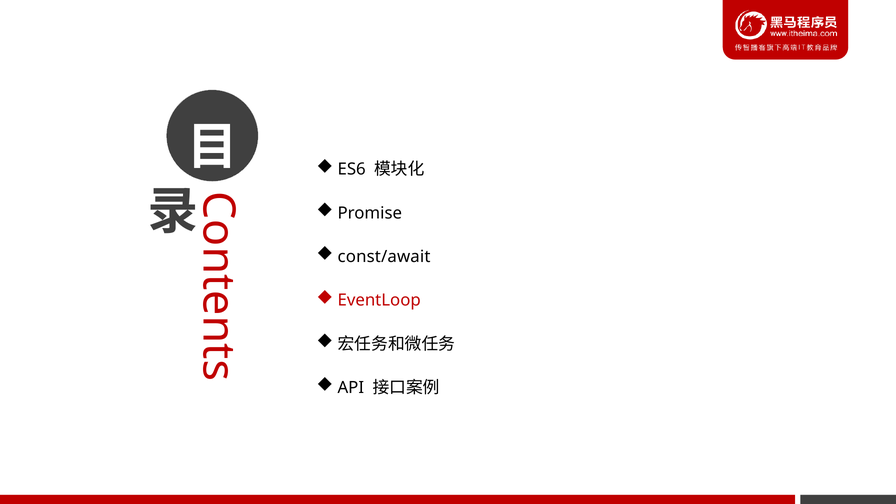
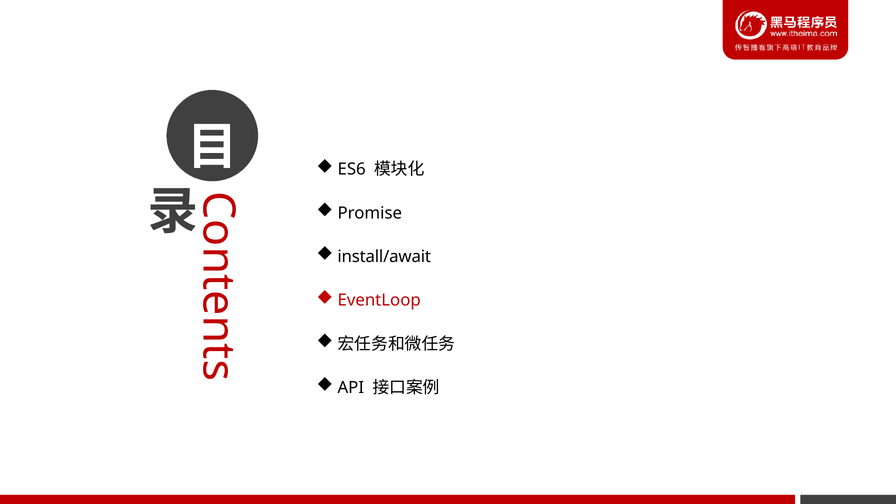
const/await: const/await -> install/await (384, 257)
